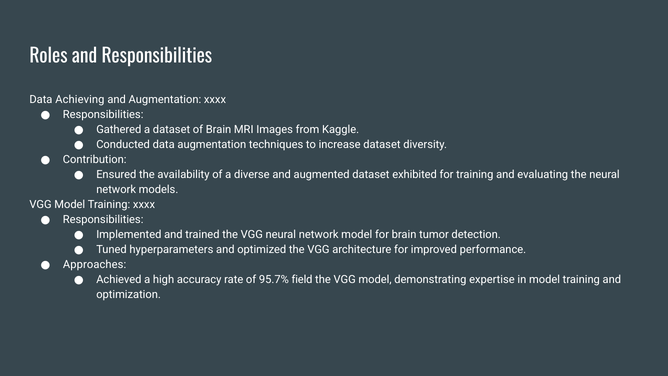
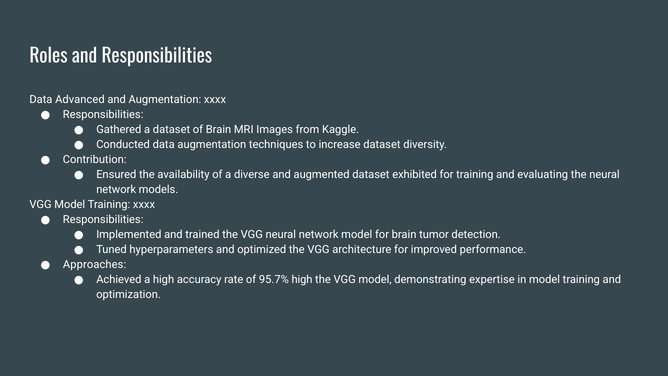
Achieving: Achieving -> Advanced (80, 100)
95.7% field: field -> high (302, 279)
